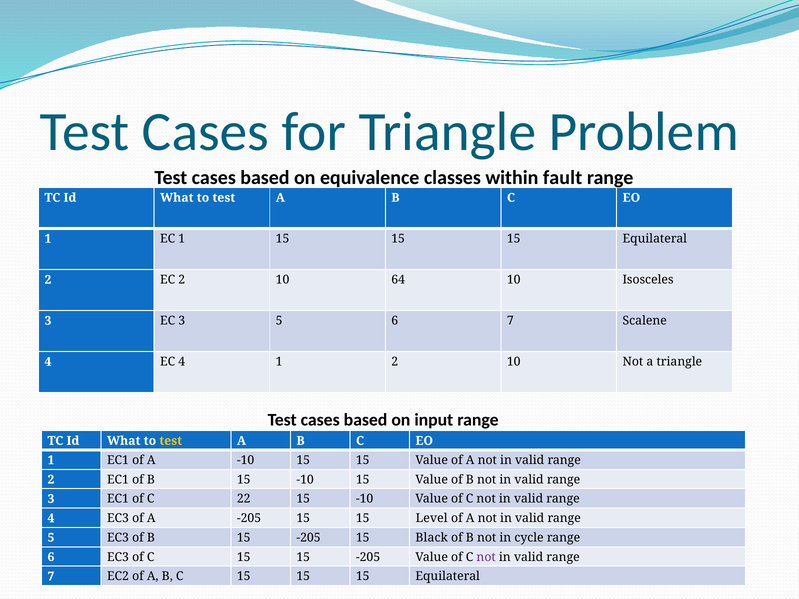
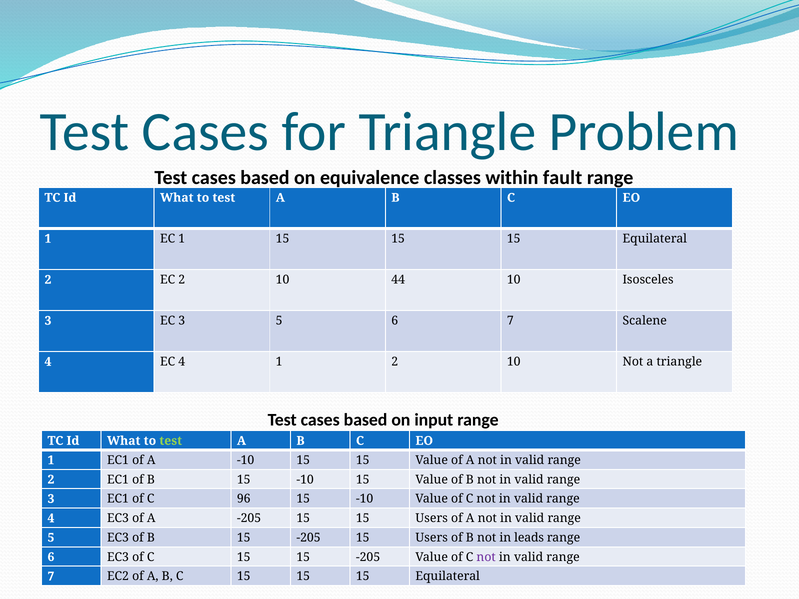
64: 64 -> 44 (398, 280)
test colour: yellow -> light green (171, 441)
22: 22 -> 96 (244, 499)
15 15 Level: Level -> Users (432, 518)
-205 15 Black: Black -> Users (432, 538)
cycle: cycle -> leads (529, 538)
